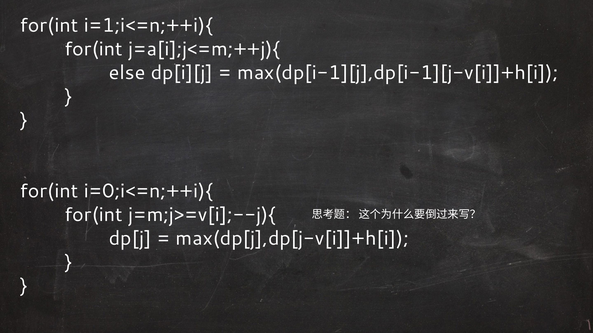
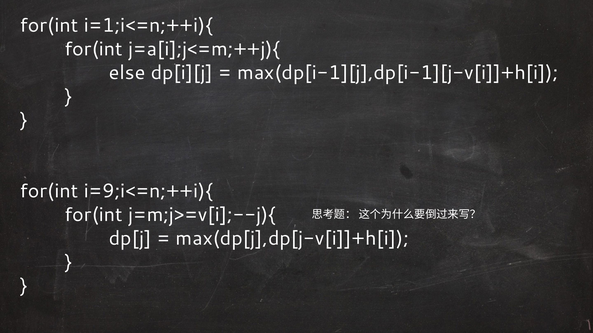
i=0;i<=n;++i){: i=0;i<=n;++i){ -> i=9;i<=n;++i){ (148, 191)
